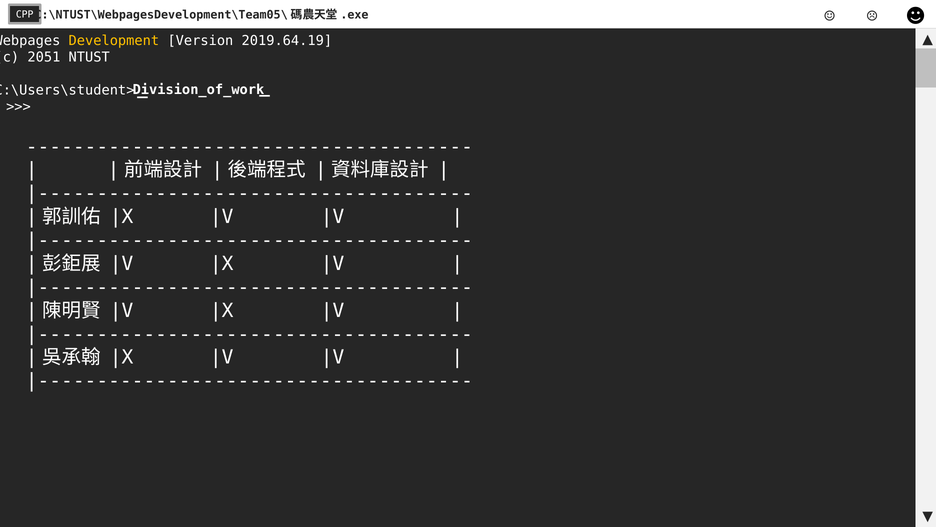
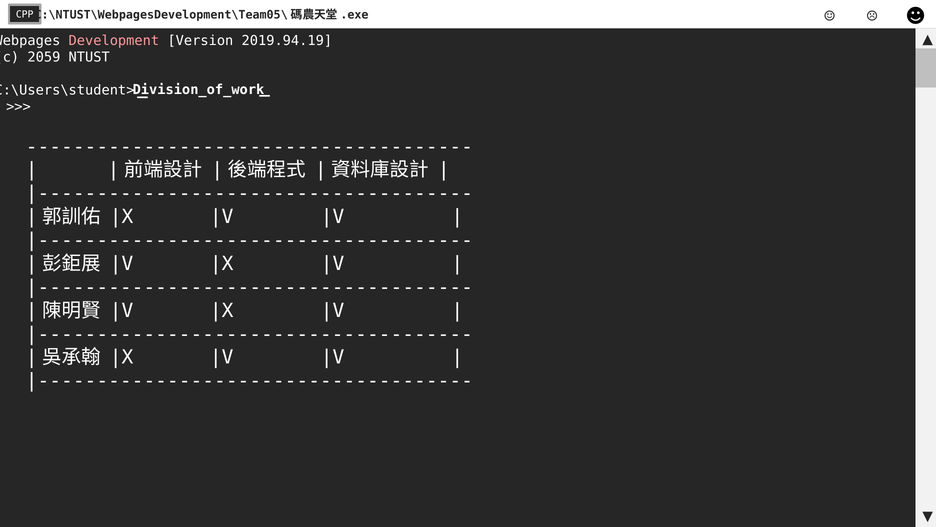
Development colour: yellow -> pink (114, 41)
2019.64.19: 2019.64.19 -> 2019.94.19 (287, 41)
2051: 2051 -> 2059 (44, 57)
